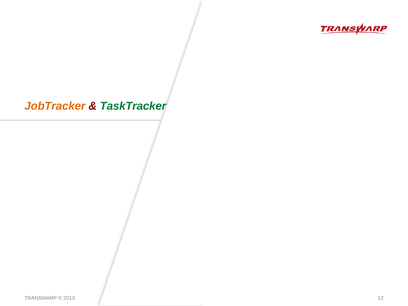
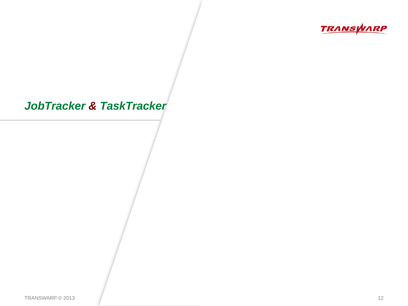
JobTracker colour: orange -> green (55, 106)
